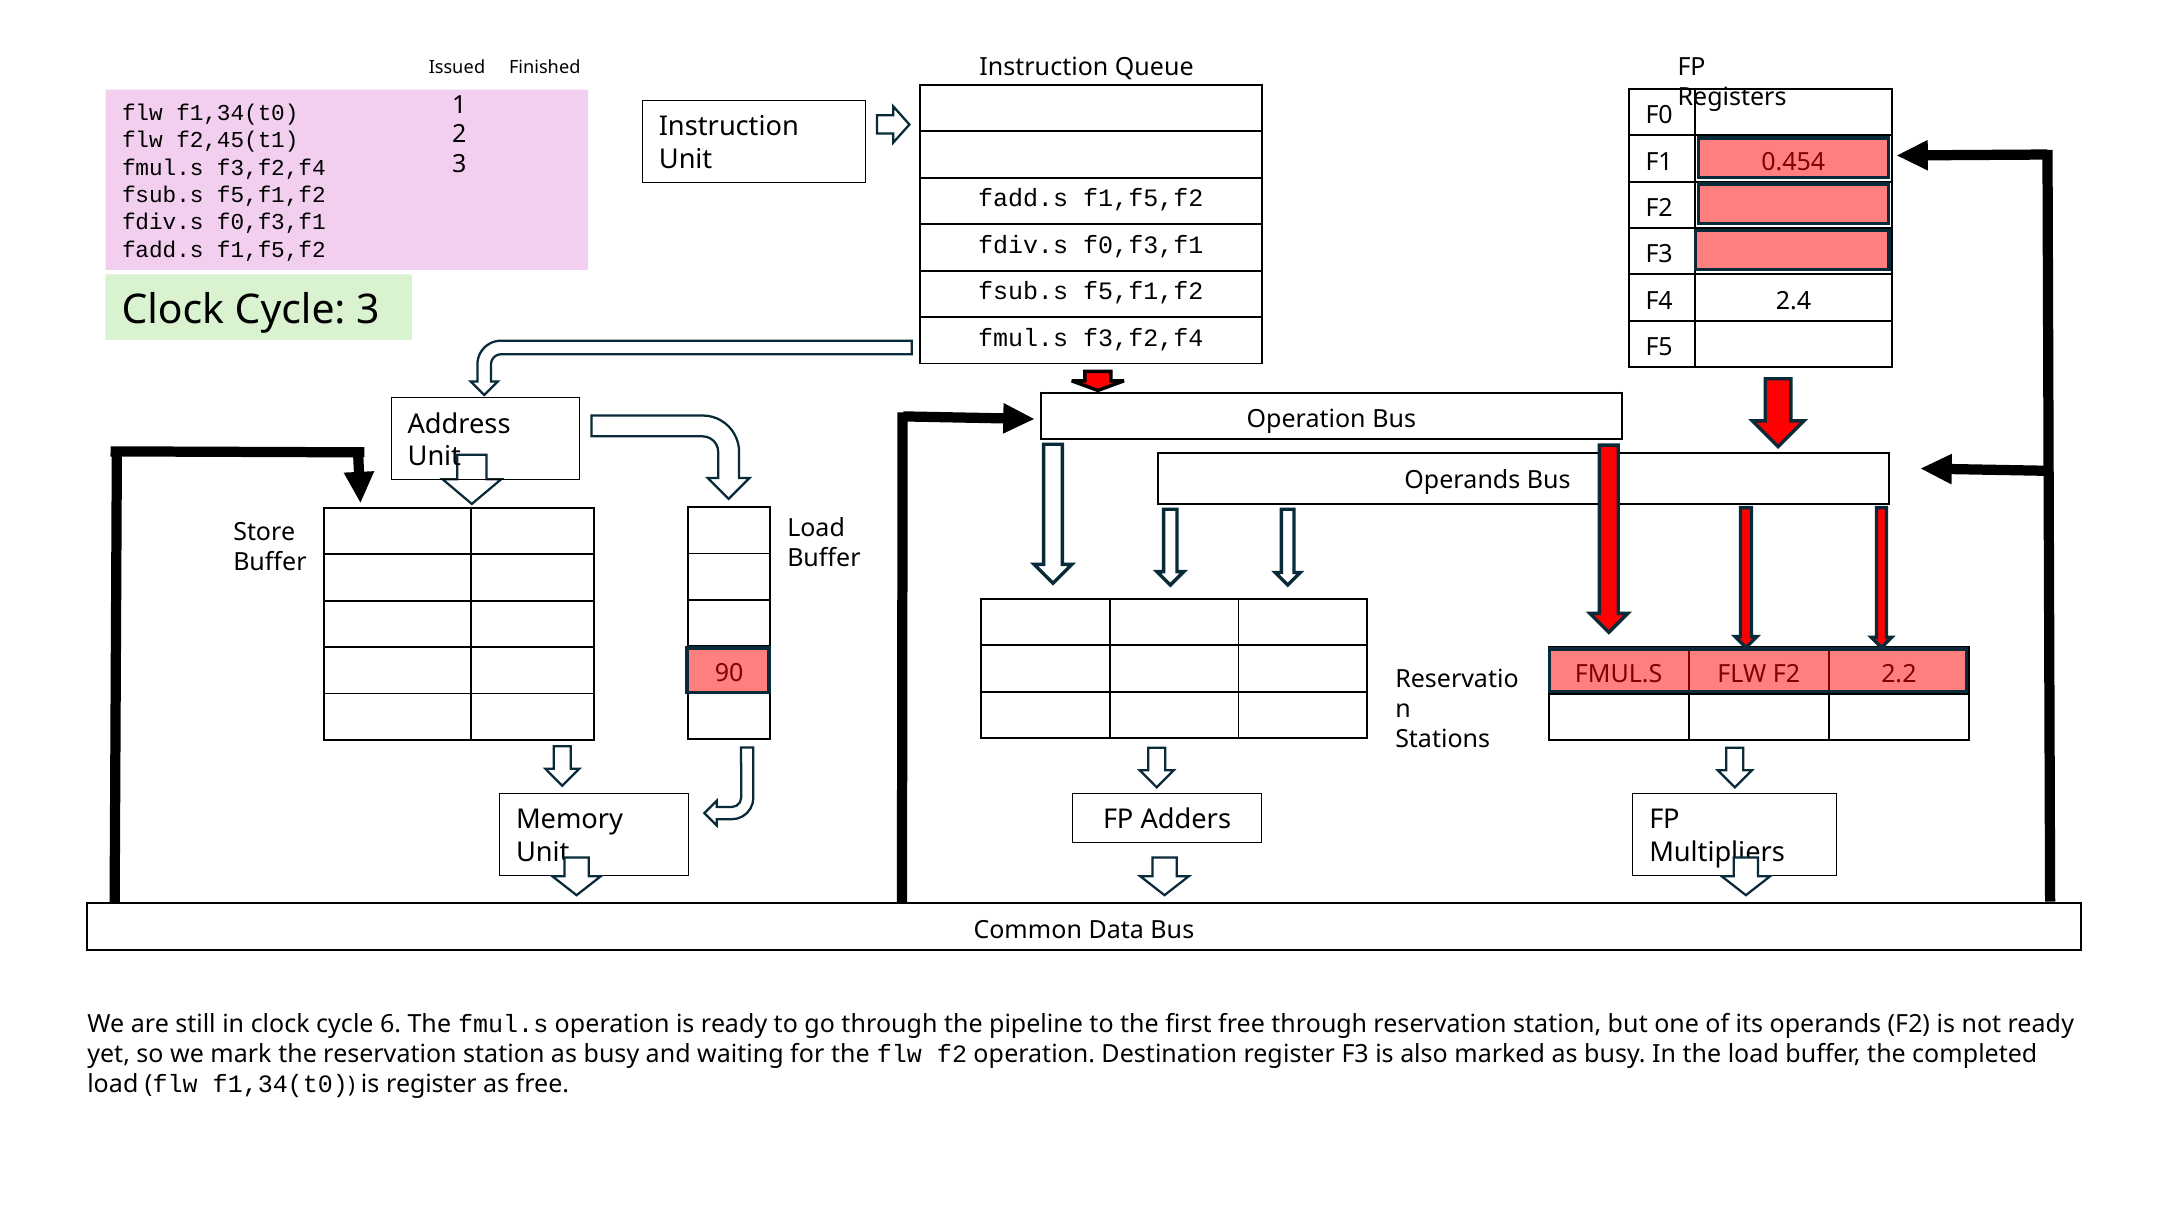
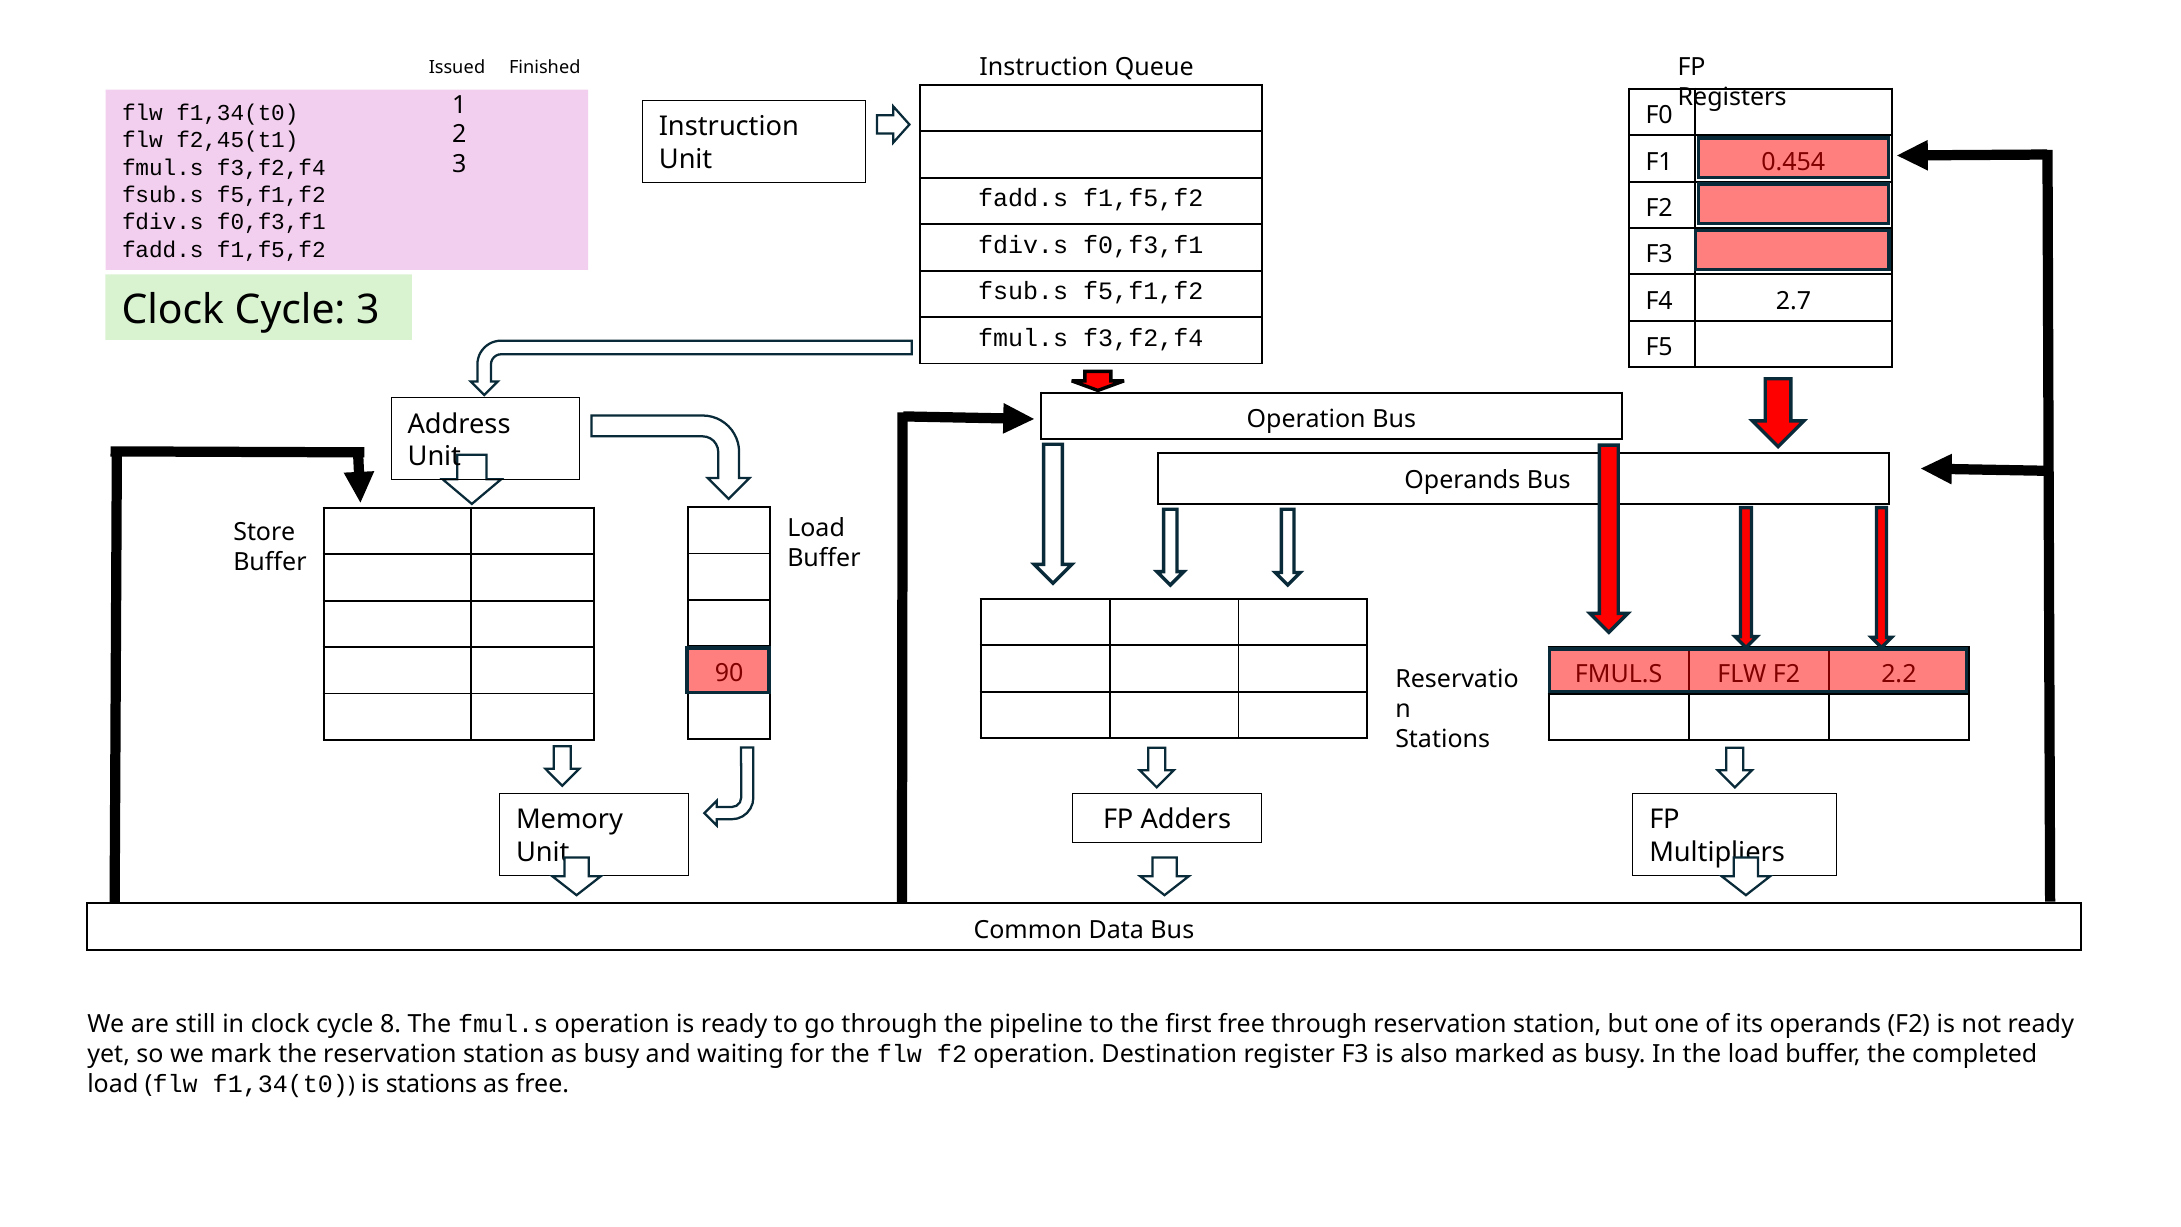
2.4: 2.4 -> 2.7 (1793, 301)
6: 6 -> 8 (391, 1024)
is register: register -> stations (431, 1084)
